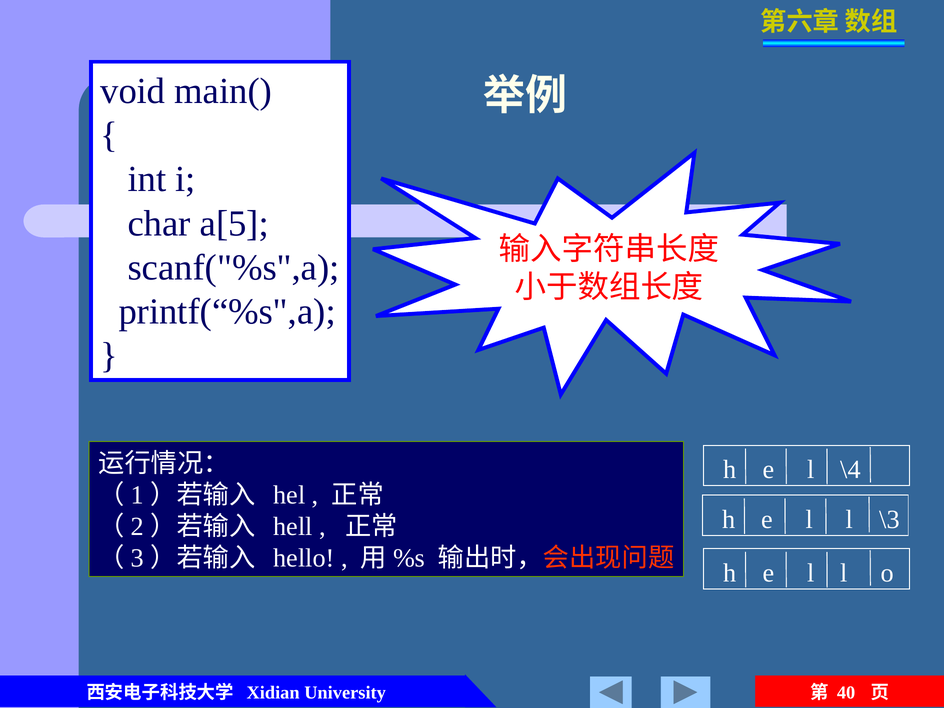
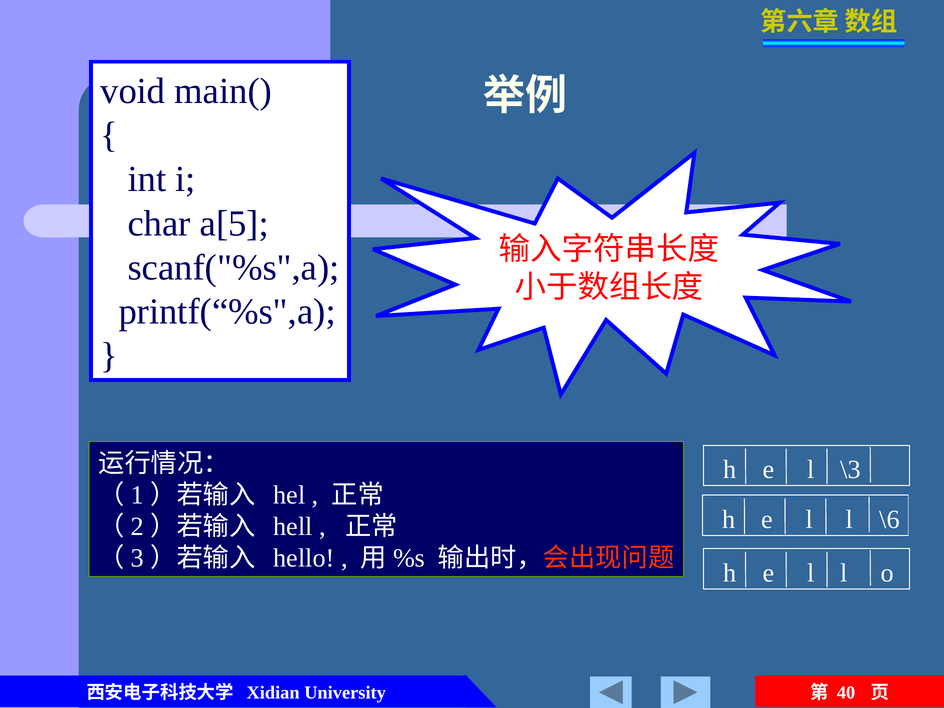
\4: \4 -> \3 (851, 470)
\3: \3 -> \6 (890, 520)
